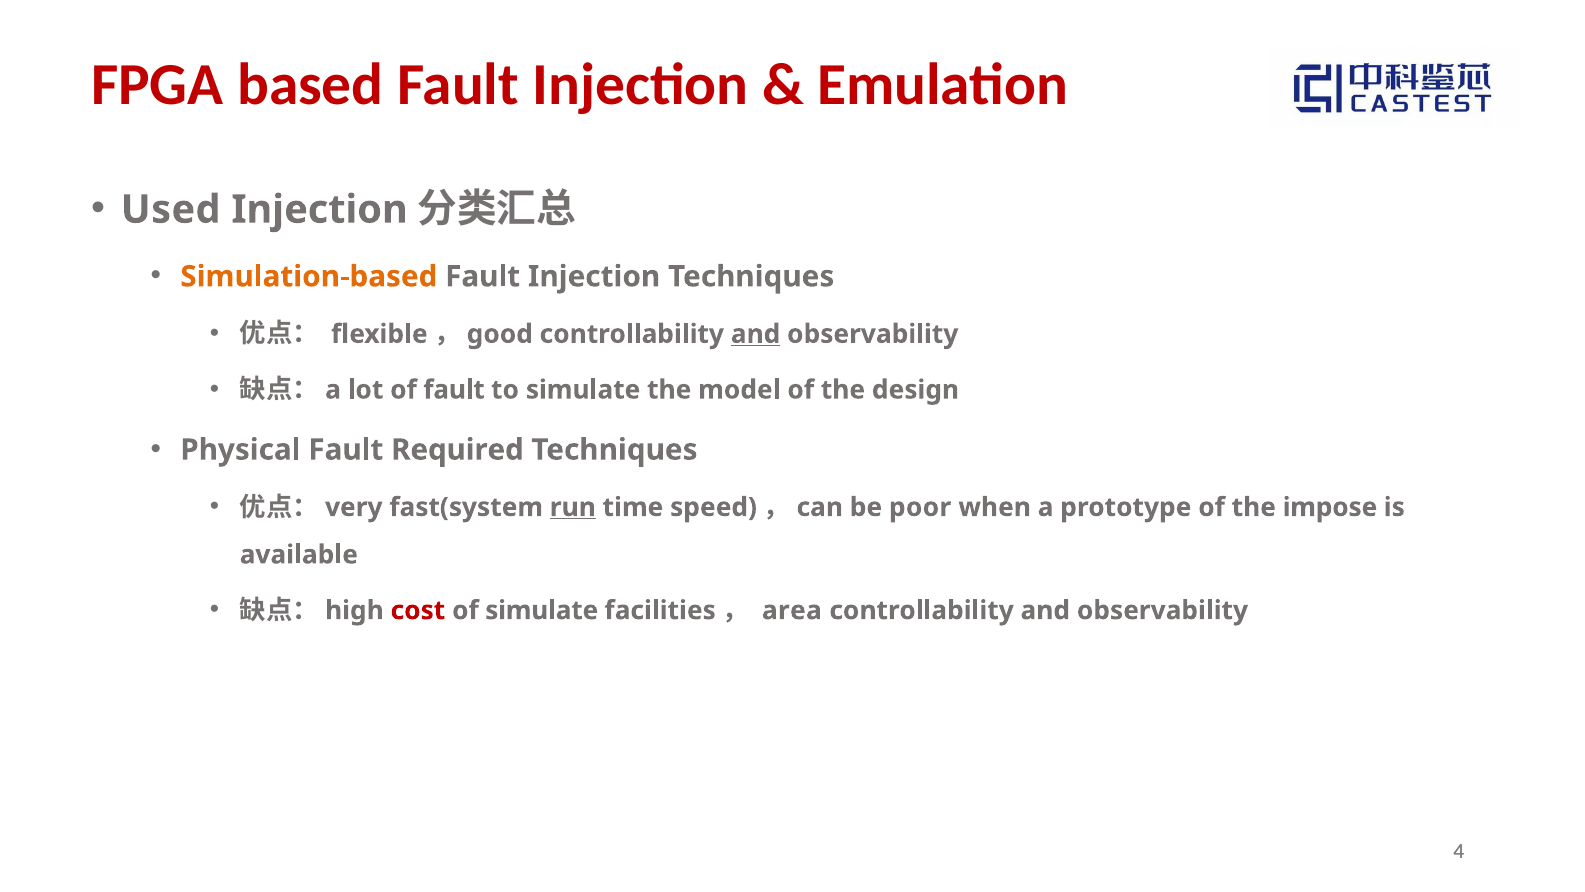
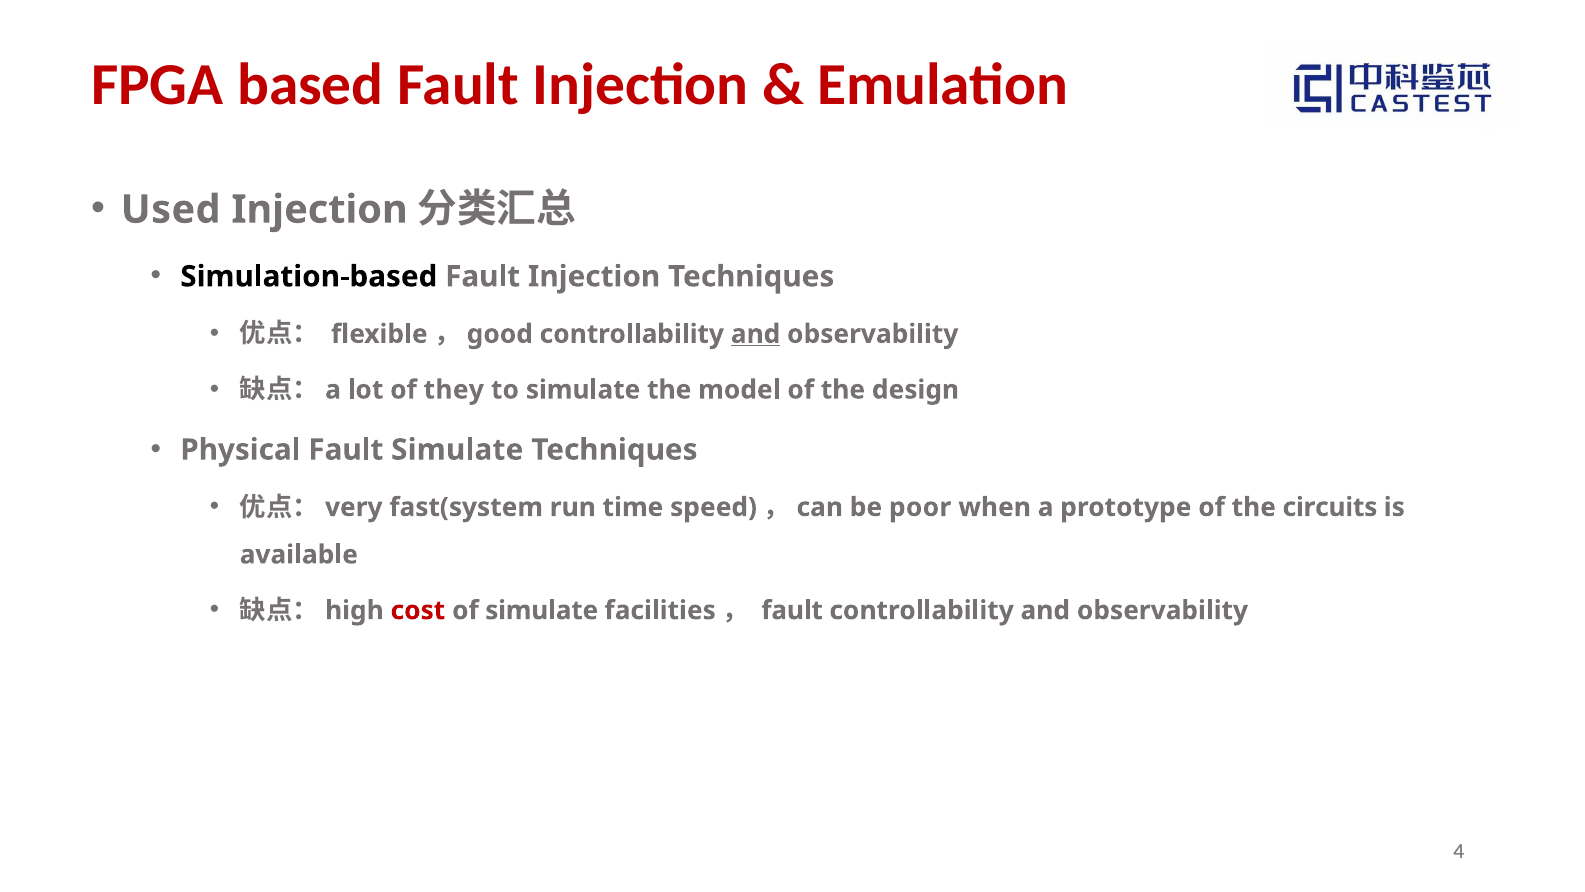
Simulation-based colour: orange -> black (309, 276)
of fault: fault -> they (454, 390)
Fault Required: Required -> Simulate (457, 450)
run underline: present -> none (573, 507)
impose: impose -> circuits (1330, 507)
area: area -> fault (792, 610)
